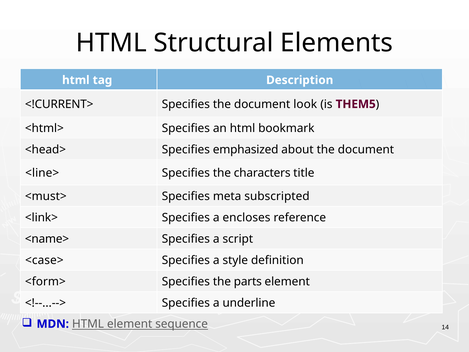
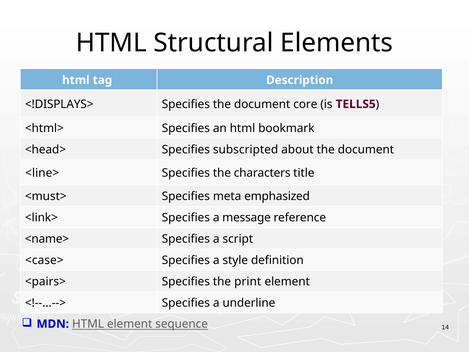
<!CURRENT>: <!CURRENT> -> <!DISPLAYS> (59, 104)
look: look -> core (305, 104)
THEM5: THEM5 -> TELLS5 (356, 104)
emphasized: emphasized -> subscripted (246, 149)
subscripted: subscripted -> emphasized (277, 196)
encloses: encloses -> message (247, 218)
<form>: <form> -> <pairs> (45, 281)
parts: parts -> print (248, 281)
